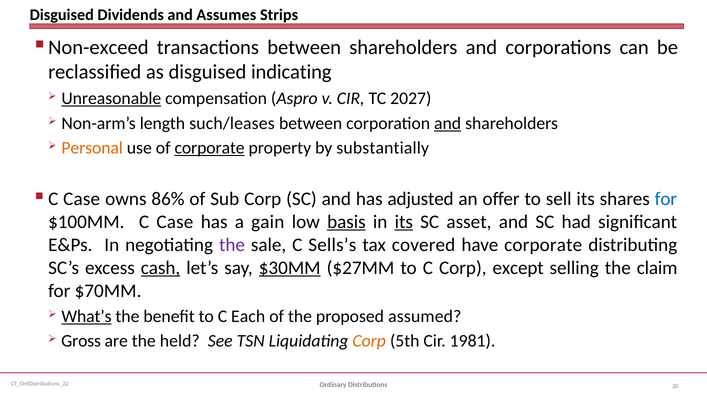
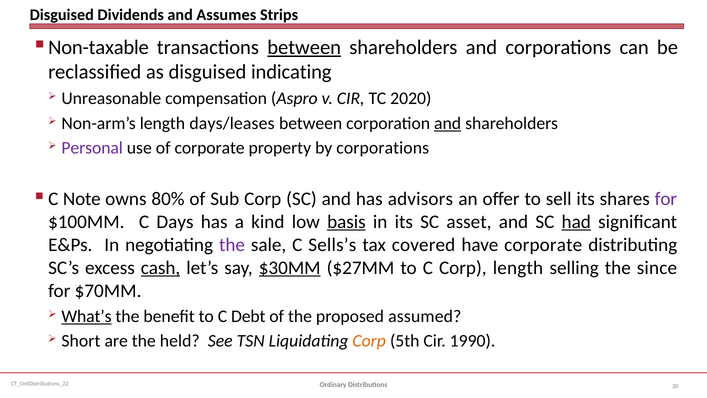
Non-exceed: Non-exceed -> Non-taxable (98, 47)
between underline: none -> present (304, 47)
Unreasonable underline: present -> none (111, 98)
2027: 2027 -> 2020 (411, 98)
such/leases: such/leases -> days/leases (232, 123)
Personal colour: orange -> purple (92, 148)
corporate underline: present -> none (210, 148)
by substantially: substantially -> corporations (383, 148)
Case: Case -> Note (82, 199)
86%: 86% -> 80% (168, 199)
adjusted: adjusted -> advisors (420, 199)
for colour: blue -> purple (666, 199)
$100MM C Case: Case -> Days (175, 222)
gain: gain -> kind (268, 222)
its underline: present -> none (404, 222)
had underline: none -> present (576, 222)
Corp except: except -> length (518, 268)
claim: claim -> since (657, 268)
Each: Each -> Debt (248, 316)
Gross: Gross -> Short (81, 341)
1981: 1981 -> 1990 (473, 341)
